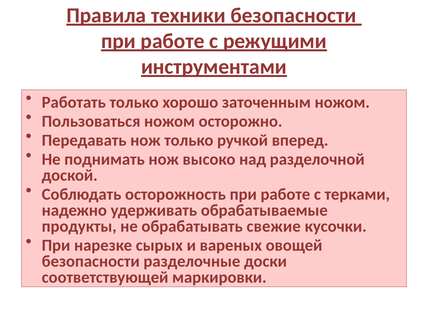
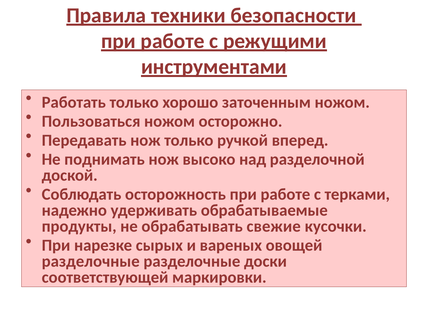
безопасности: безопасности -> разделочные (91, 261)
